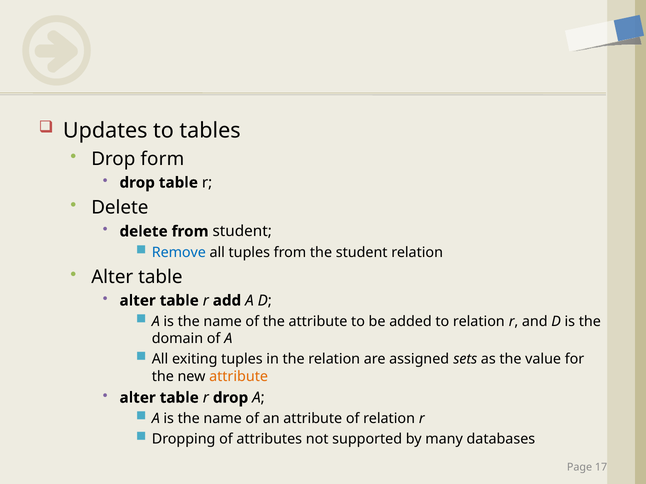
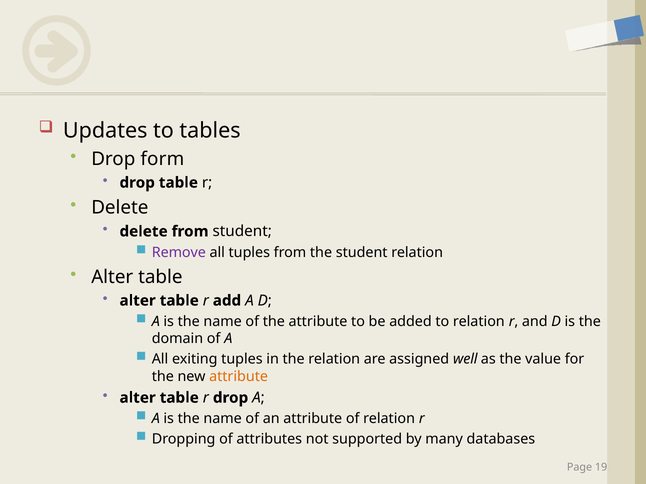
Remove colour: blue -> purple (179, 253)
sets: sets -> well (465, 359)
17: 17 -> 19 (601, 468)
